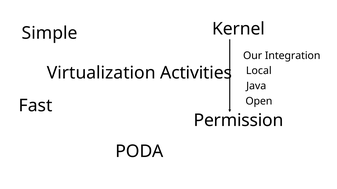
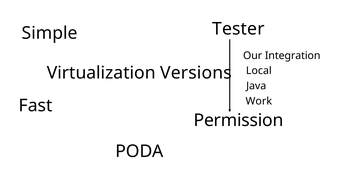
Kernel: Kernel -> Tester (238, 29)
Activities: Activities -> Versions (196, 73)
Open: Open -> Work (259, 101)
